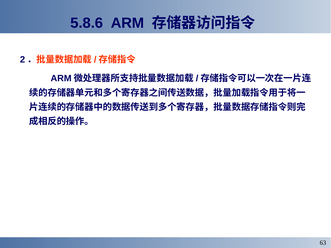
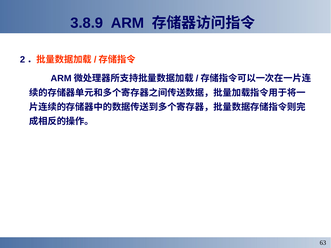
5.8.6: 5.8.6 -> 3.8.9 (87, 23)
